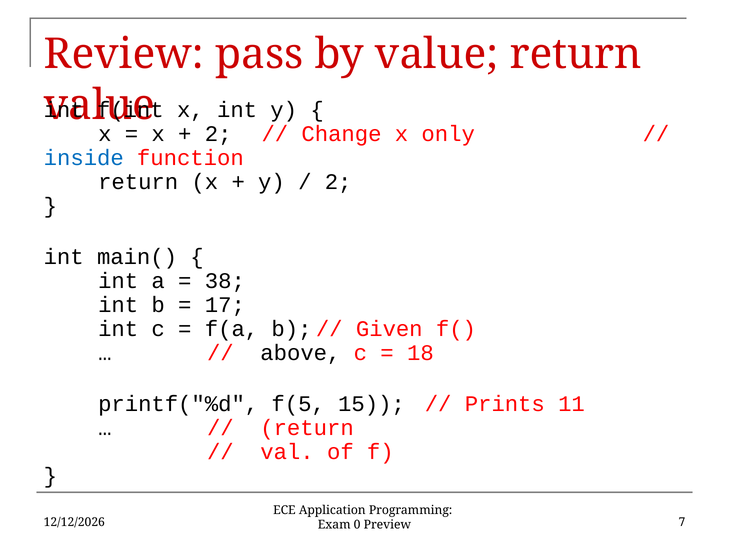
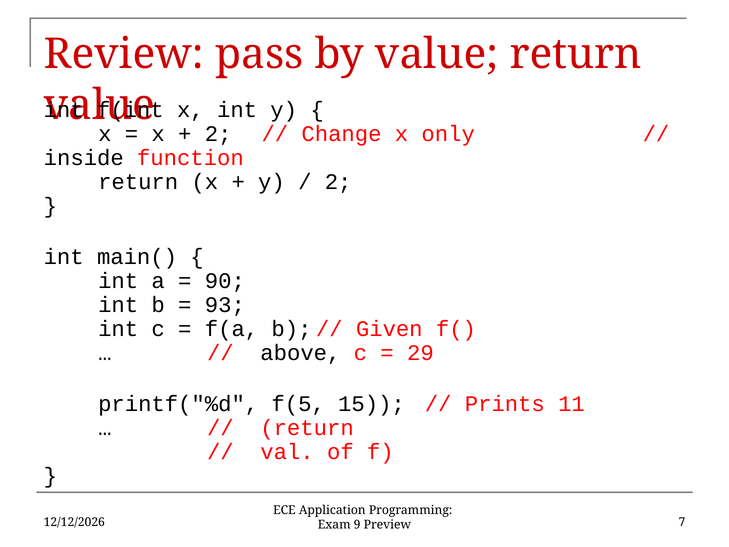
inside colour: blue -> black (84, 158)
38: 38 -> 90 (225, 281)
17: 17 -> 93 (225, 305)
18: 18 -> 29 (420, 353)
0: 0 -> 9 (357, 524)
